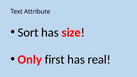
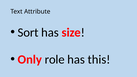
first: first -> role (55, 60)
real: real -> this (99, 60)
